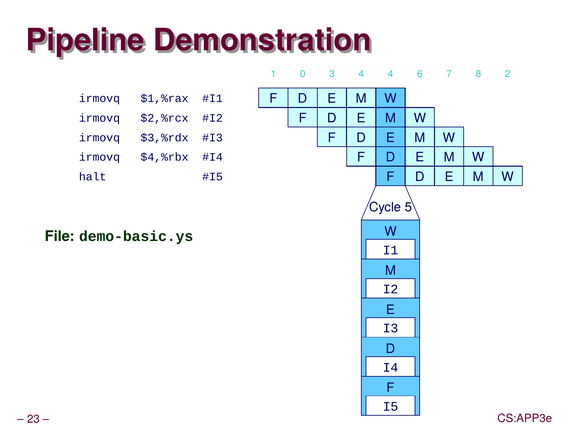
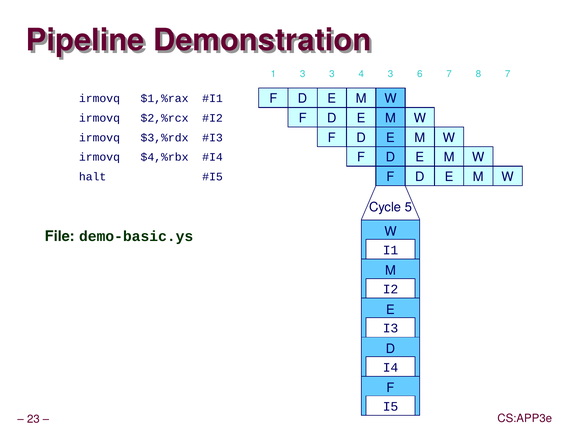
1 0: 0 -> 3 (303, 74)
4 4: 4 -> 3 (391, 74)
8 2: 2 -> 7 (508, 74)
